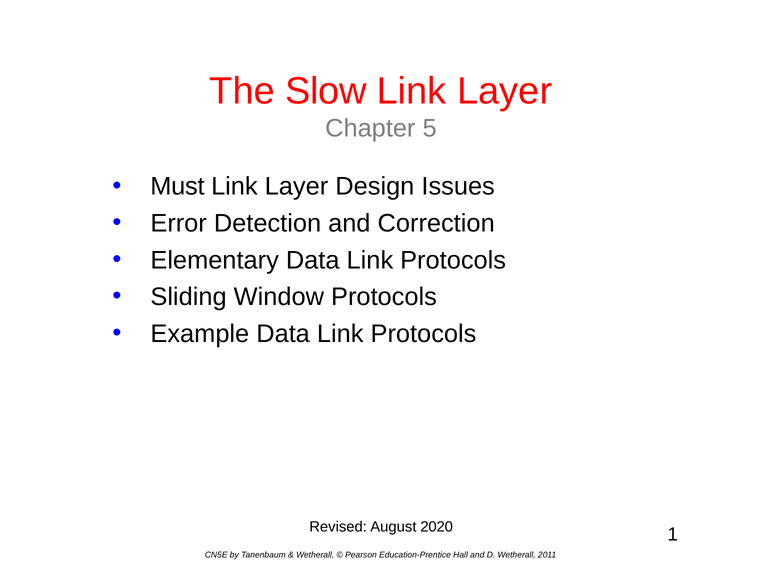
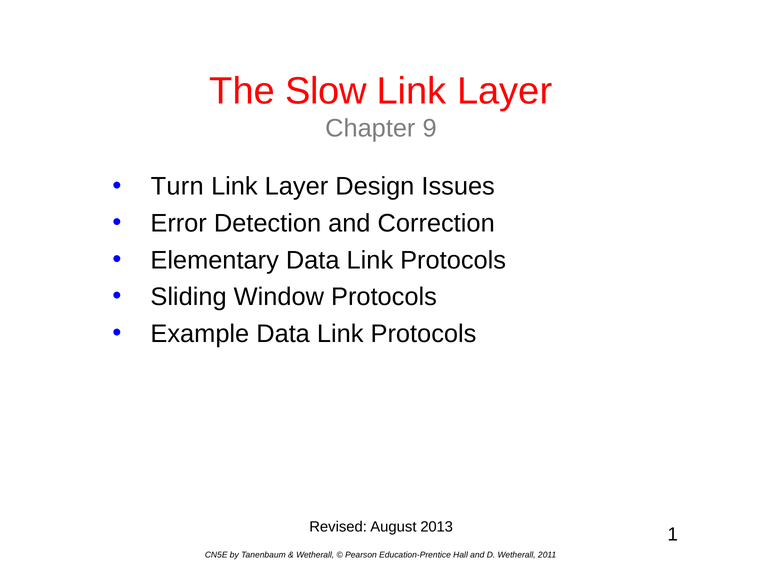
5: 5 -> 9 (430, 129)
Must: Must -> Turn (177, 187)
2020: 2020 -> 2013 (437, 527)
